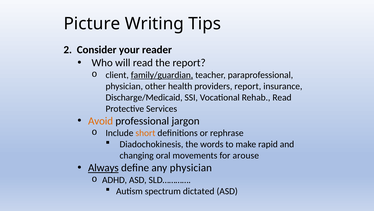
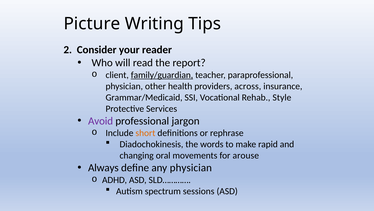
providers report: report -> across (248, 86)
Discharge/Medicaid: Discharge/Medicaid -> Grammar/Medicaid (144, 97)
Rehab Read: Read -> Style (282, 97)
Avoid colour: orange -> purple (101, 121)
Always underline: present -> none (103, 167)
dictated: dictated -> sessions (199, 191)
